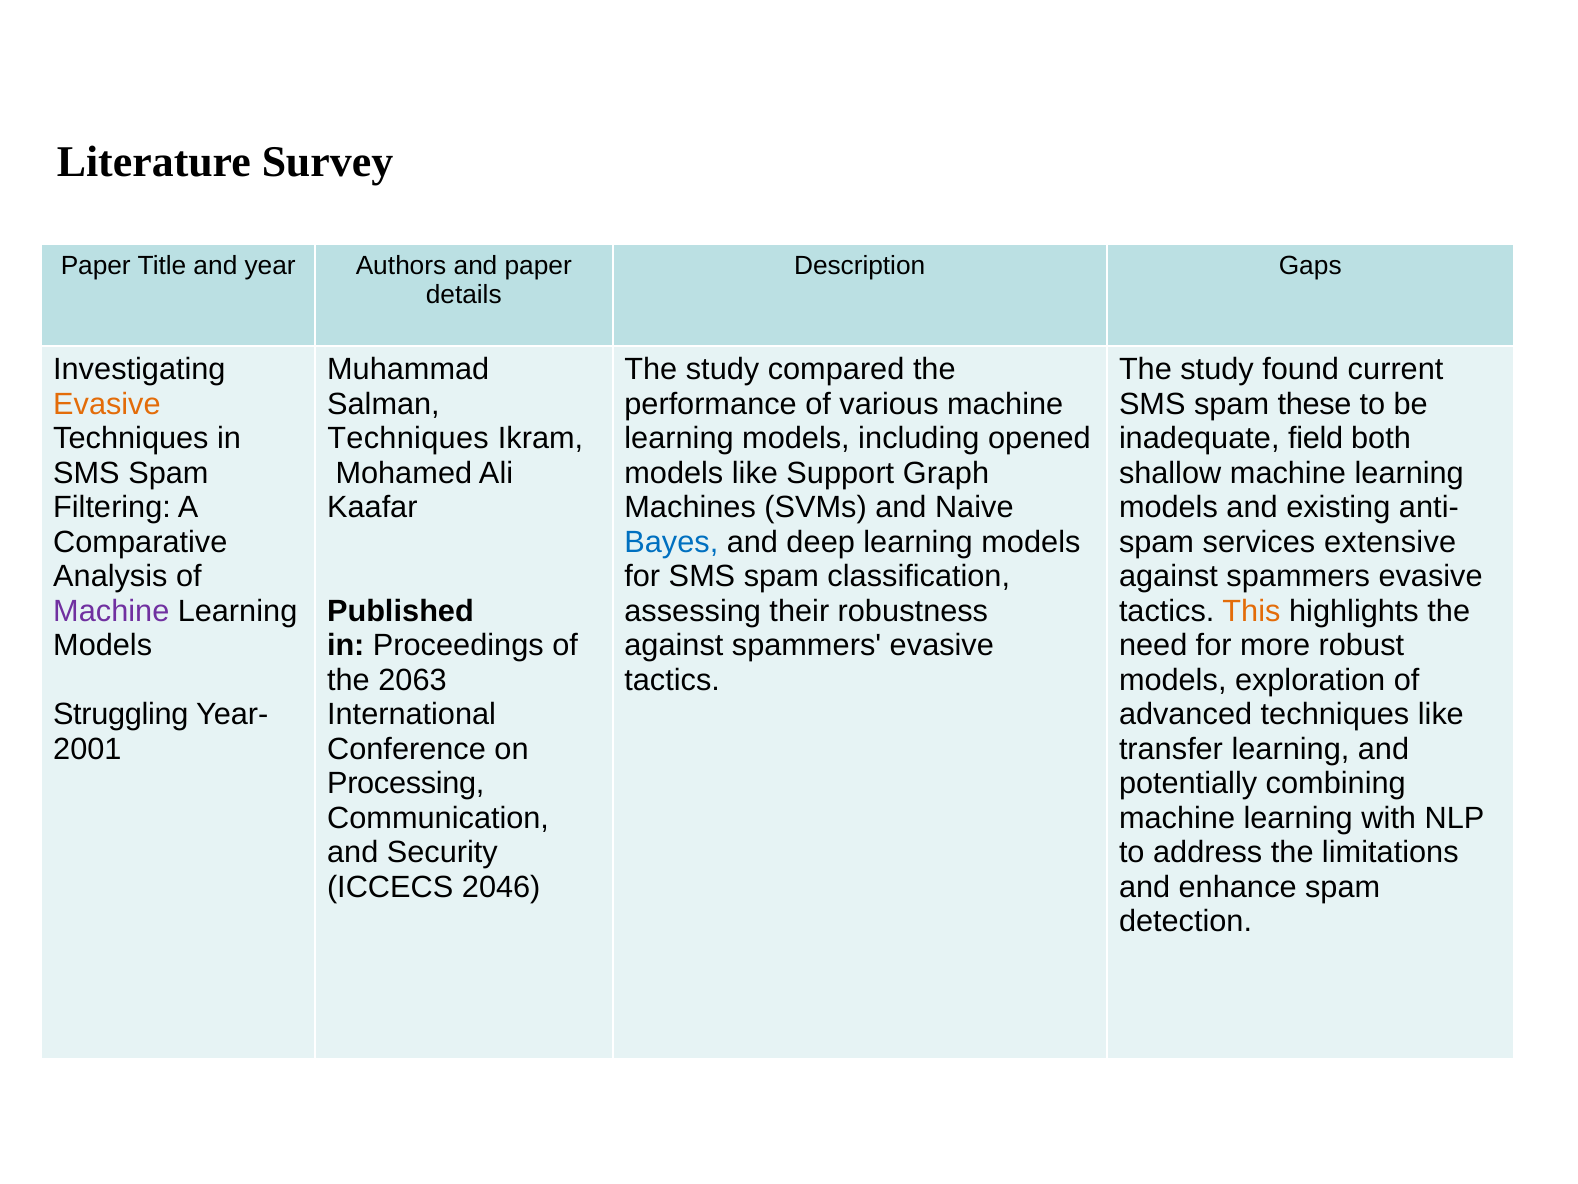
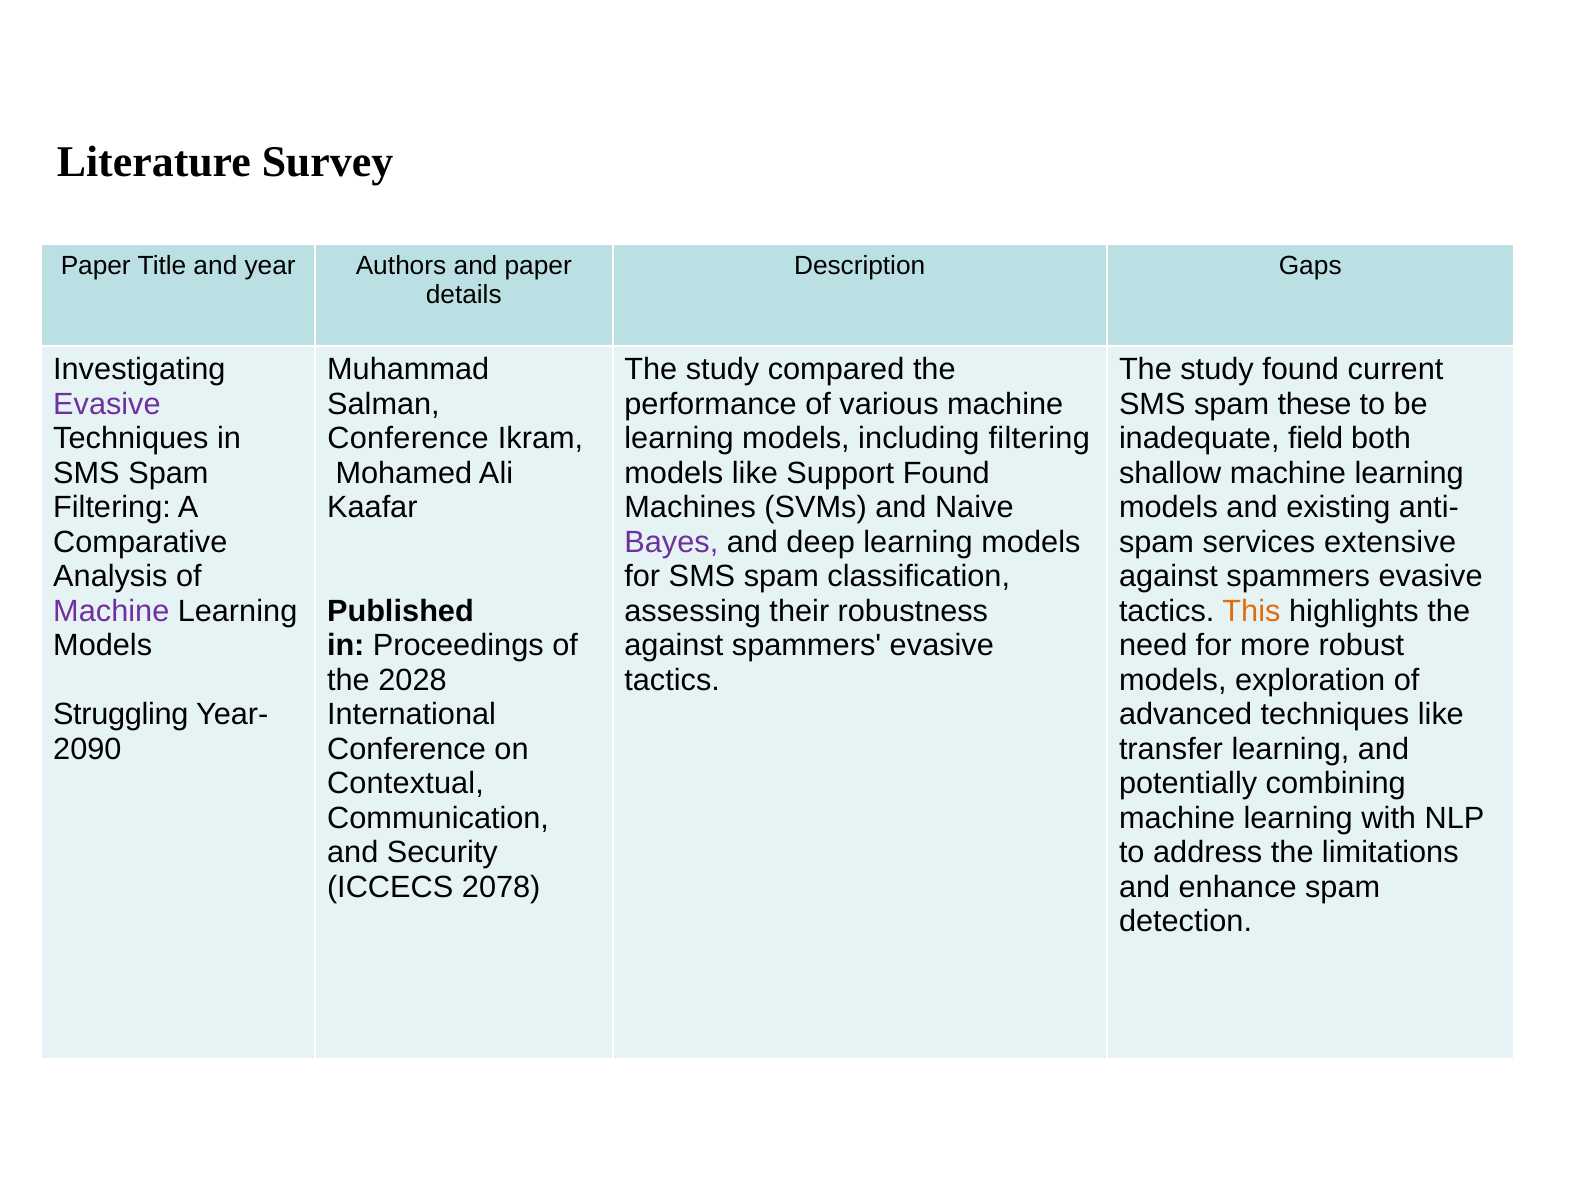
Evasive colour: orange -> purple (107, 404)
Techniques: Techniques -> Conference (408, 438)
including opened: opened -> filtering (1039, 438)
Support Graph: Graph -> Found (946, 473)
Bayes colour: blue -> purple (671, 542)
2063: 2063 -> 2028 (413, 680)
2001: 2001 -> 2090 (87, 749)
Processing: Processing -> Contextual (406, 783)
2046: 2046 -> 2078 (501, 887)
